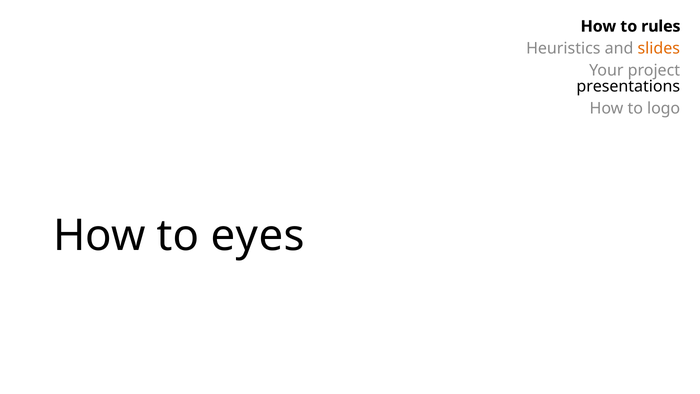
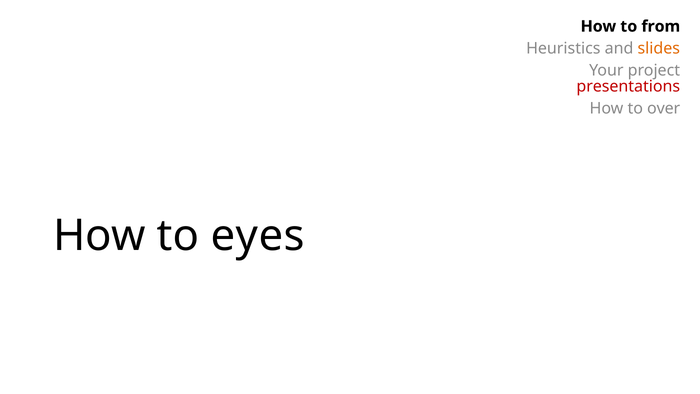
rules: rules -> from (661, 26)
presentations colour: black -> red (628, 86)
logo: logo -> over (664, 108)
